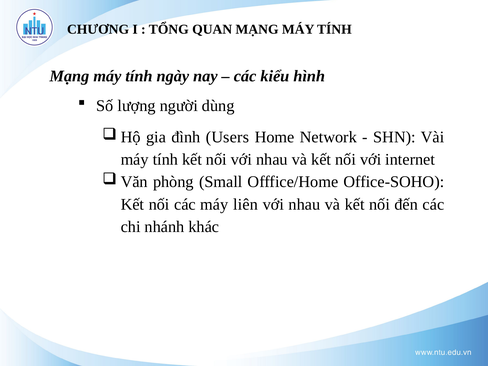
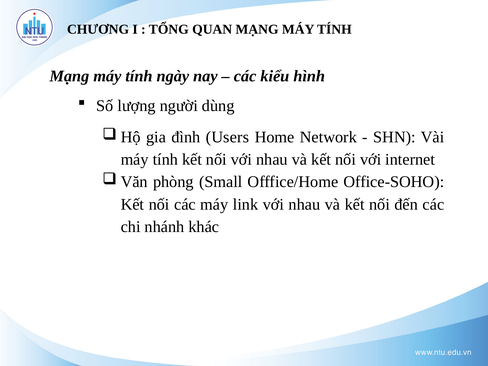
liên: liên -> link (246, 204)
